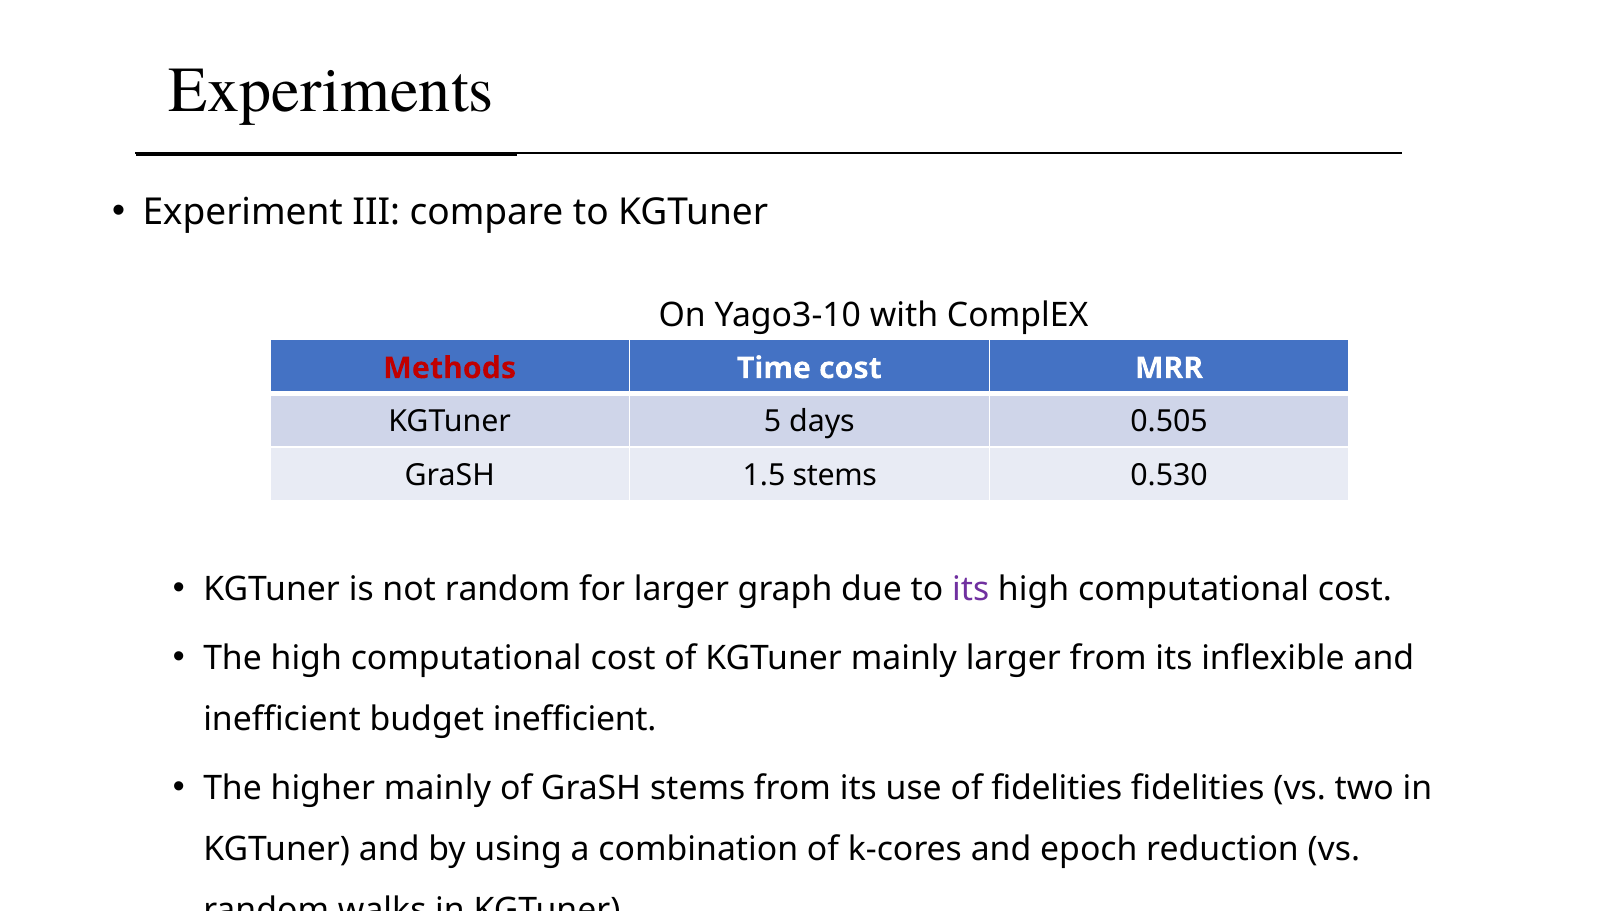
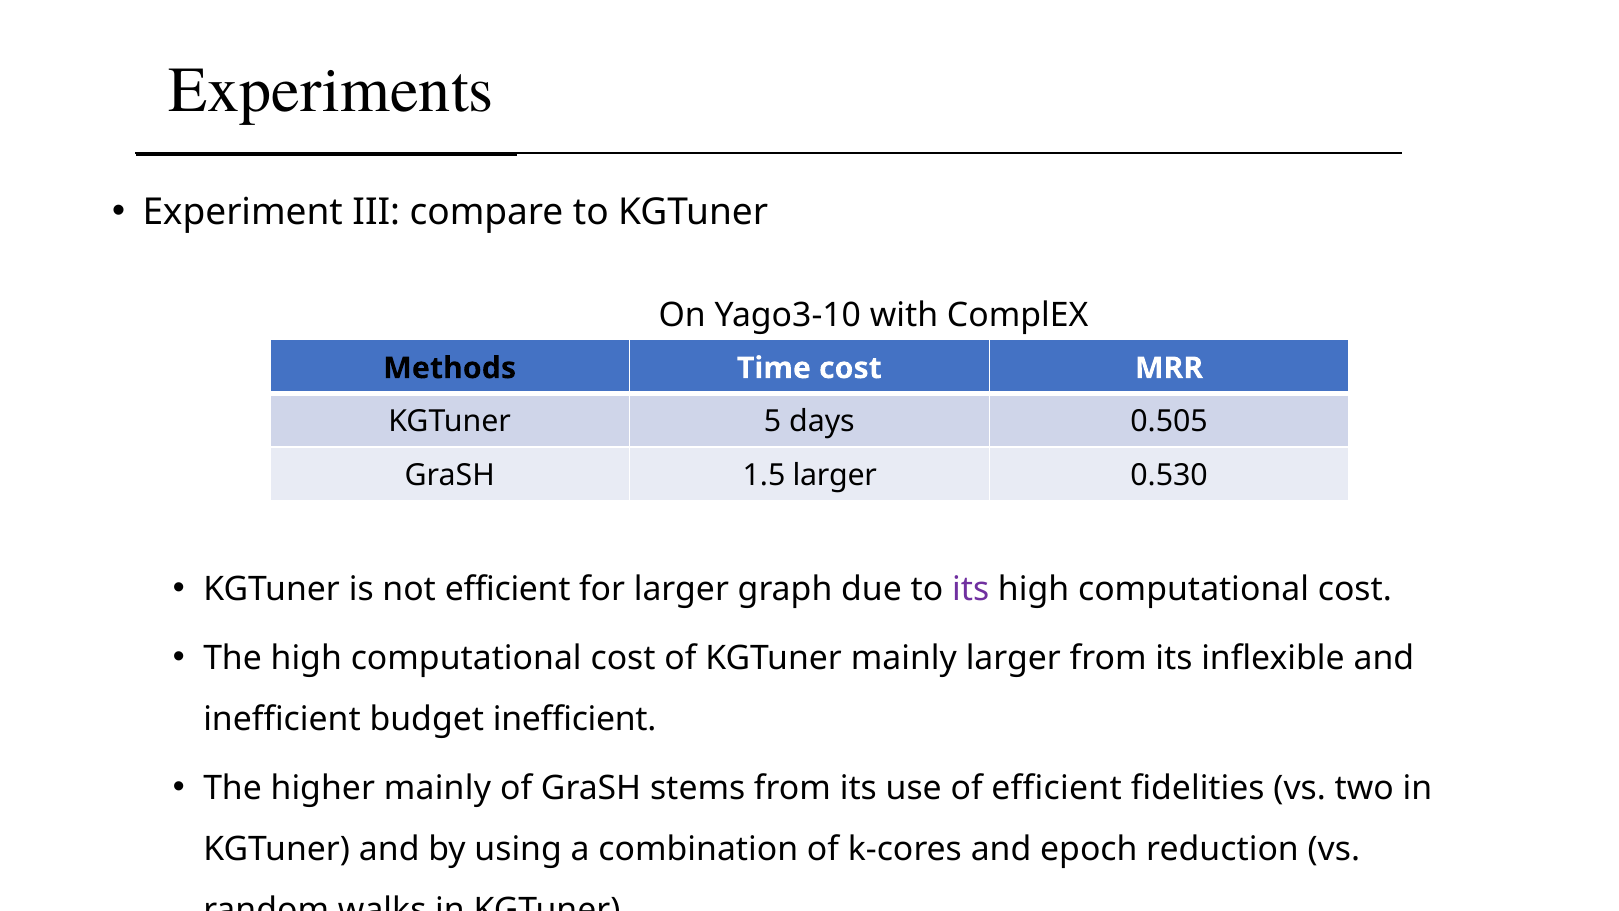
Methods colour: red -> black (450, 368)
1.5 stems: stems -> larger (835, 475)
not random: random -> efficient (508, 589)
of fidelities: fidelities -> efficient (1057, 788)
